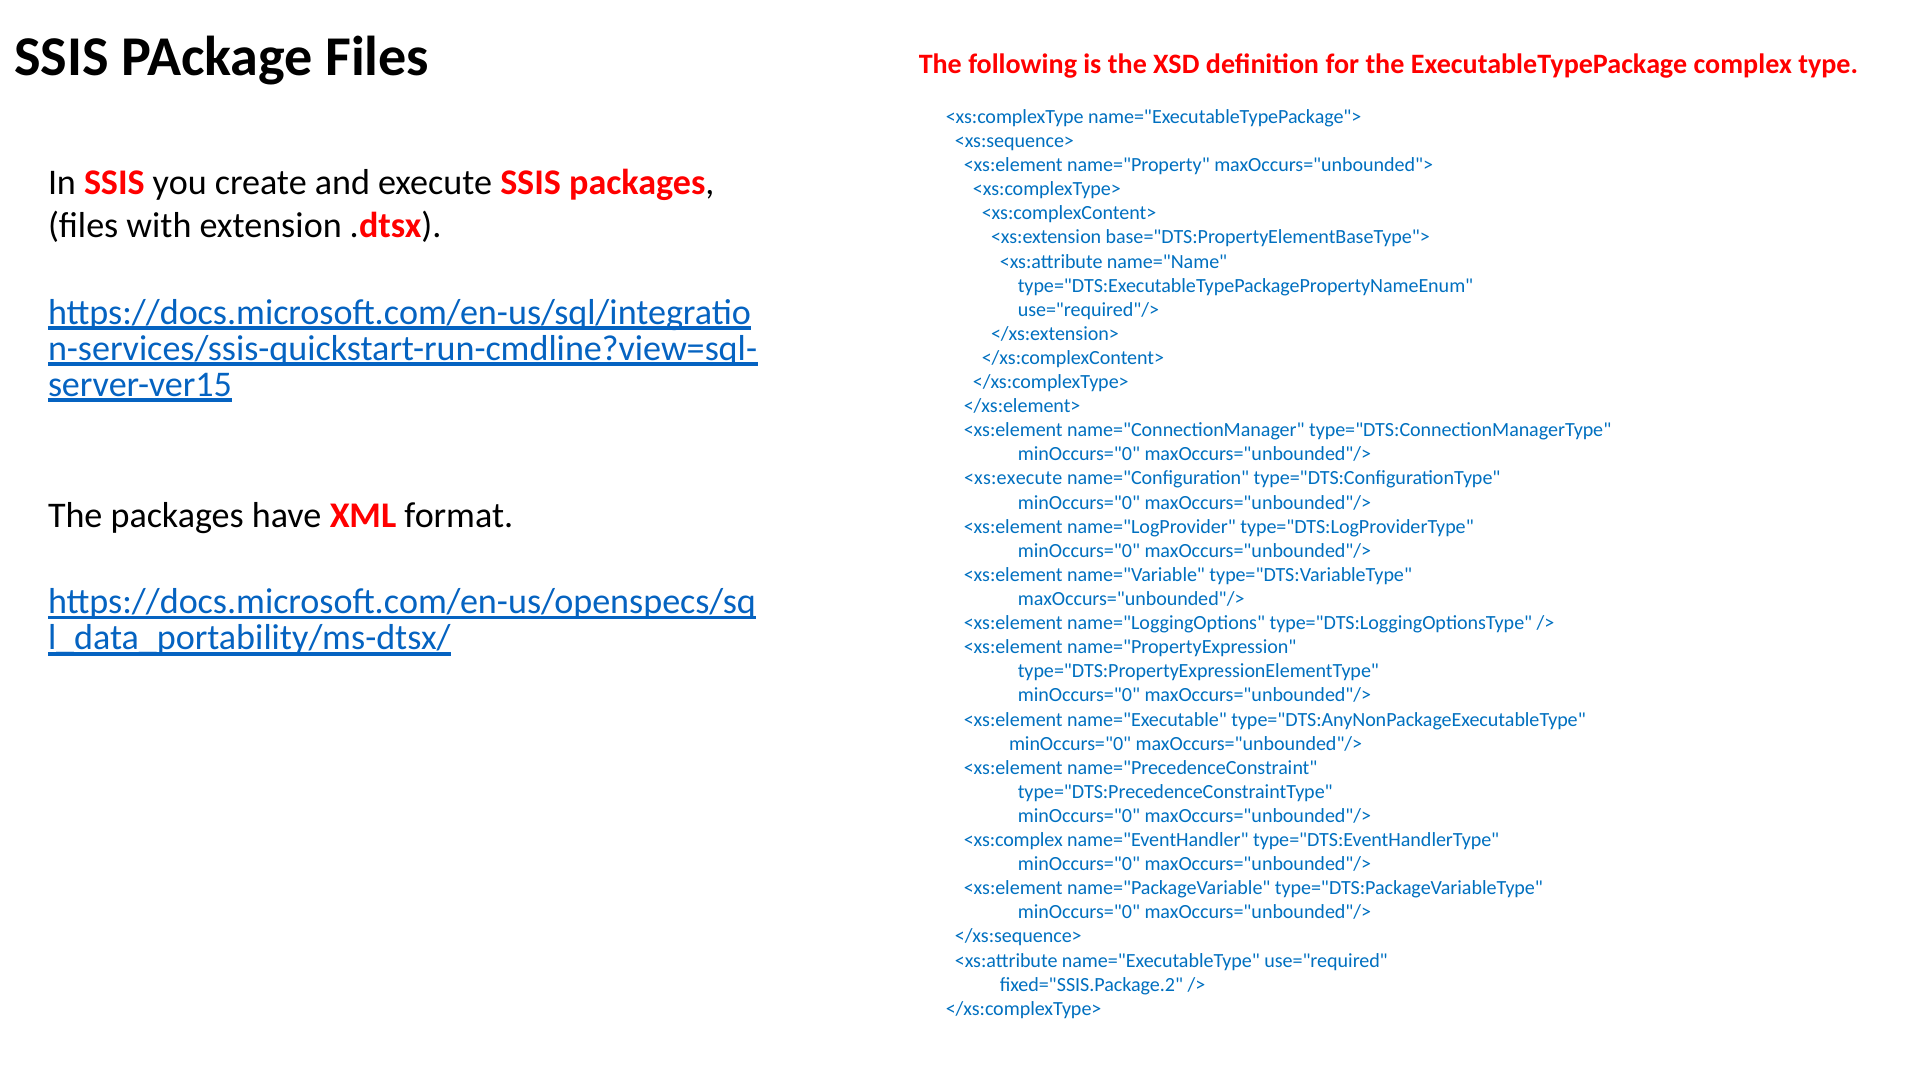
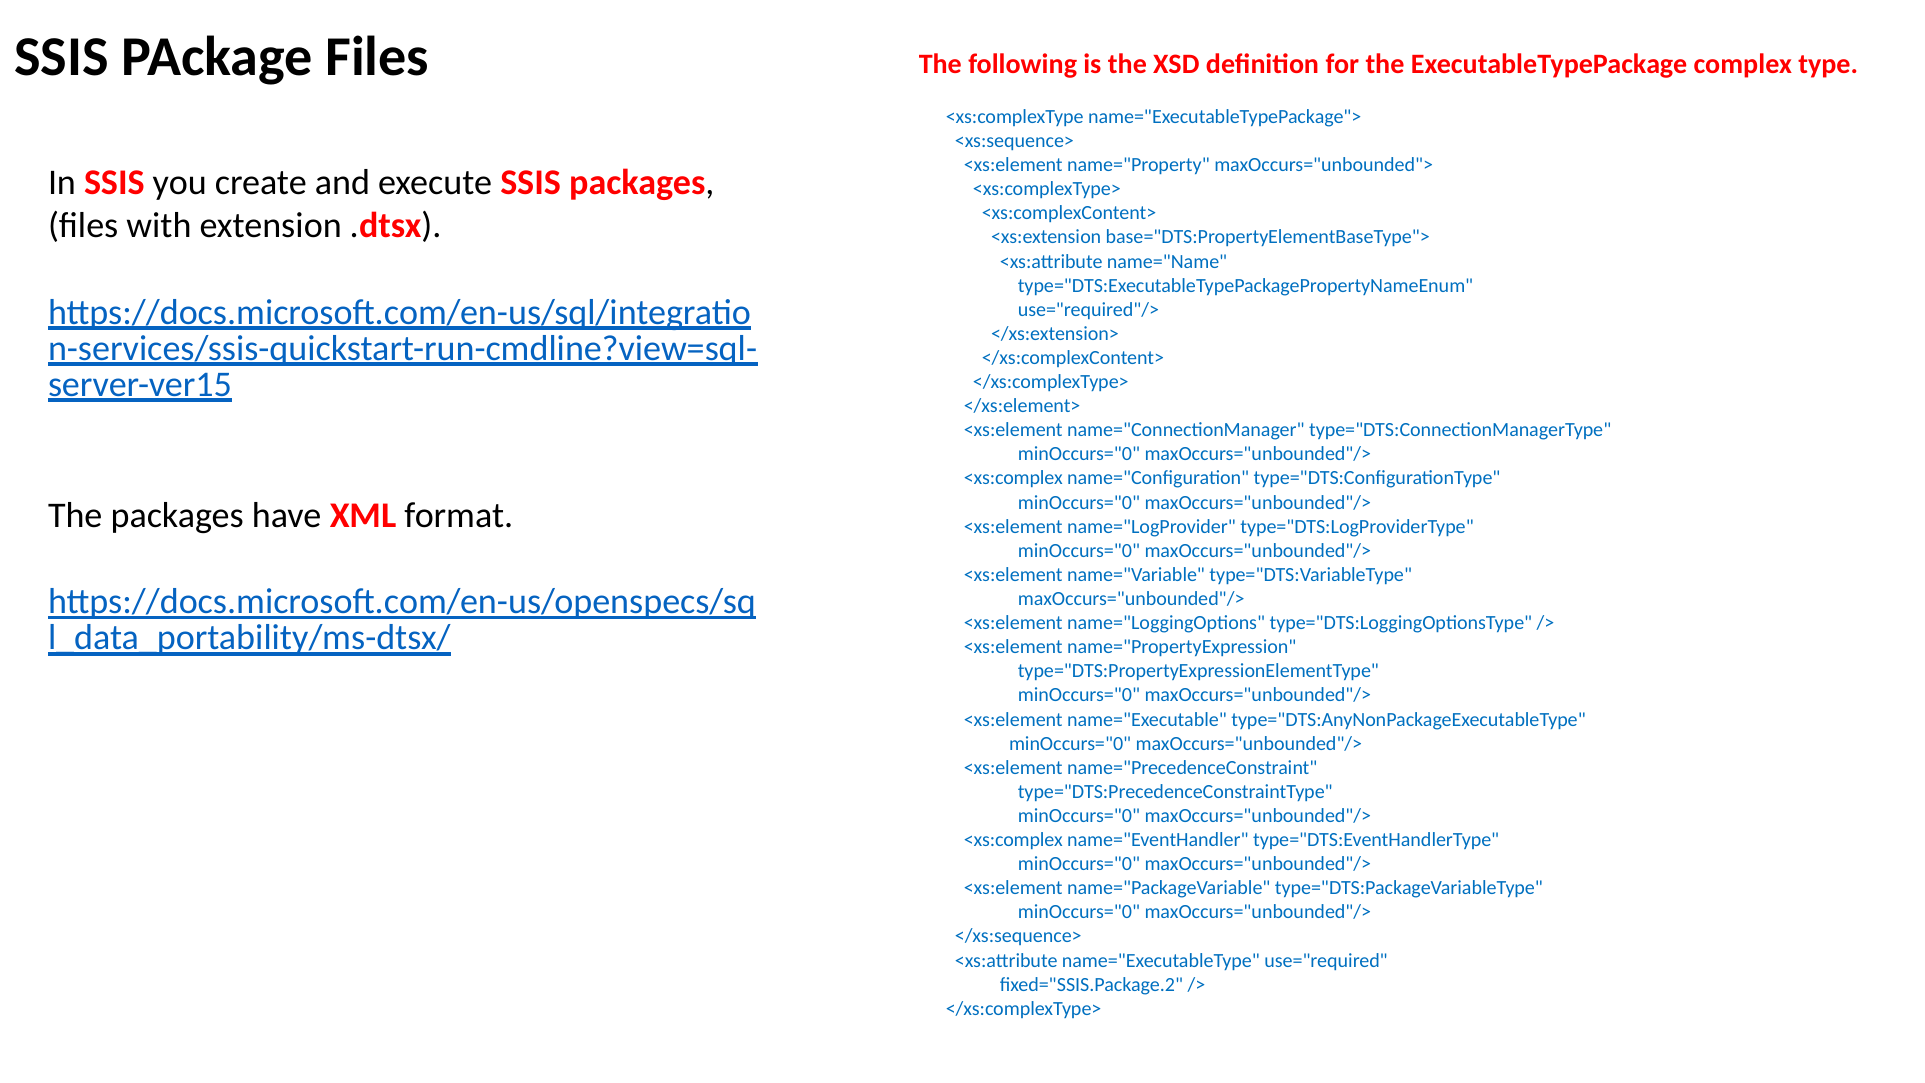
<xs:execute: <xs:execute -> <xs:complex (1013, 478)
